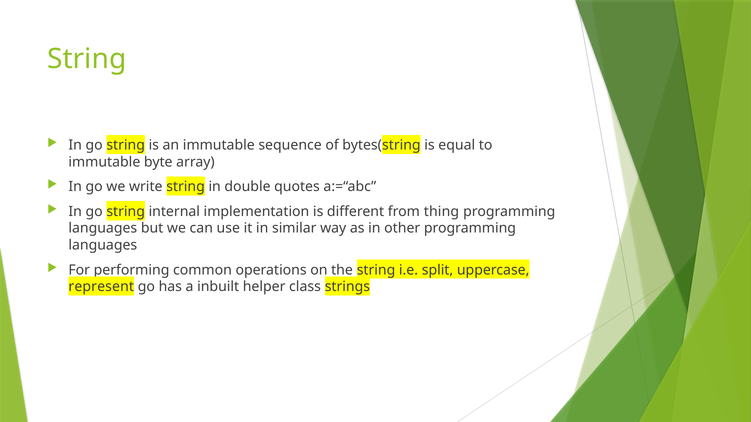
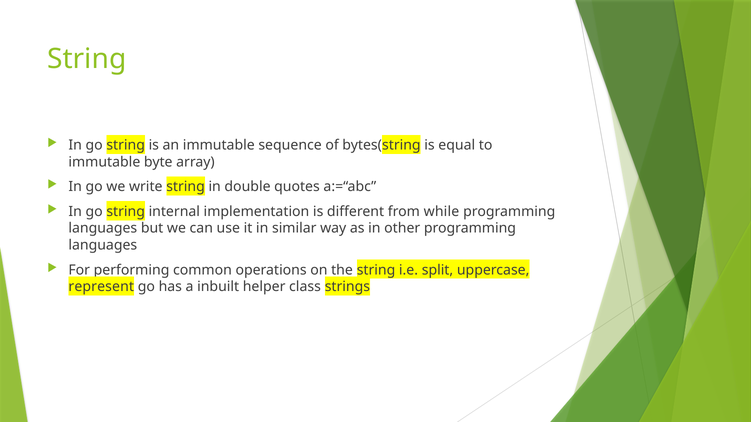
thing: thing -> while (441, 212)
